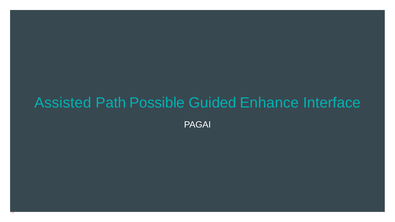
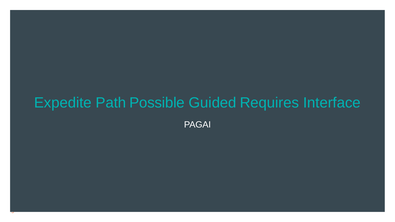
Assisted: Assisted -> Expedite (63, 103)
Enhance: Enhance -> Requires (269, 103)
